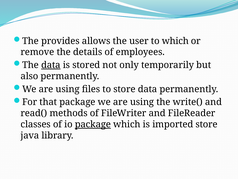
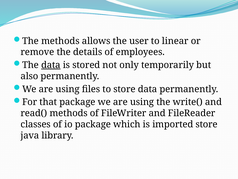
The provides: provides -> methods (60, 41)
to which: which -> linear (175, 41)
package underline: present -> none (93, 124)
